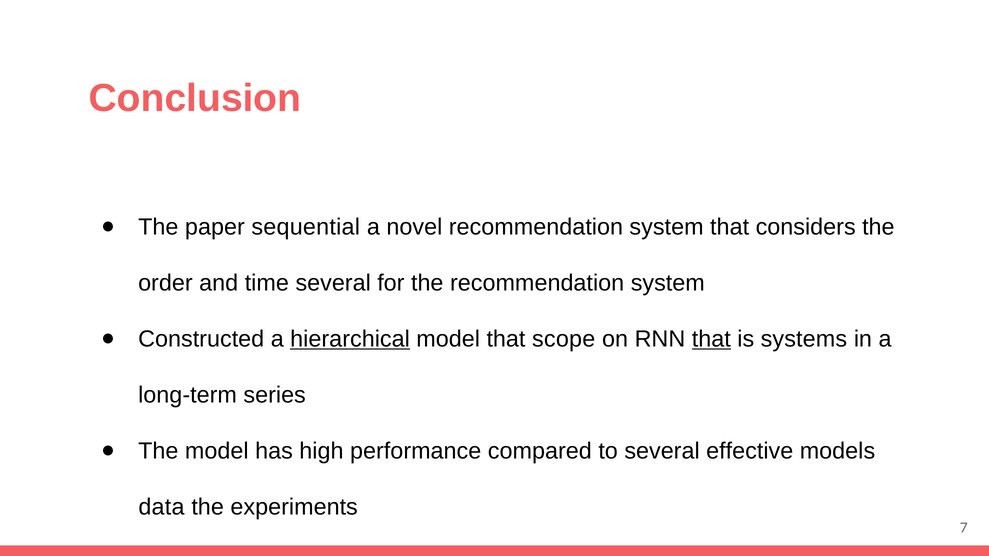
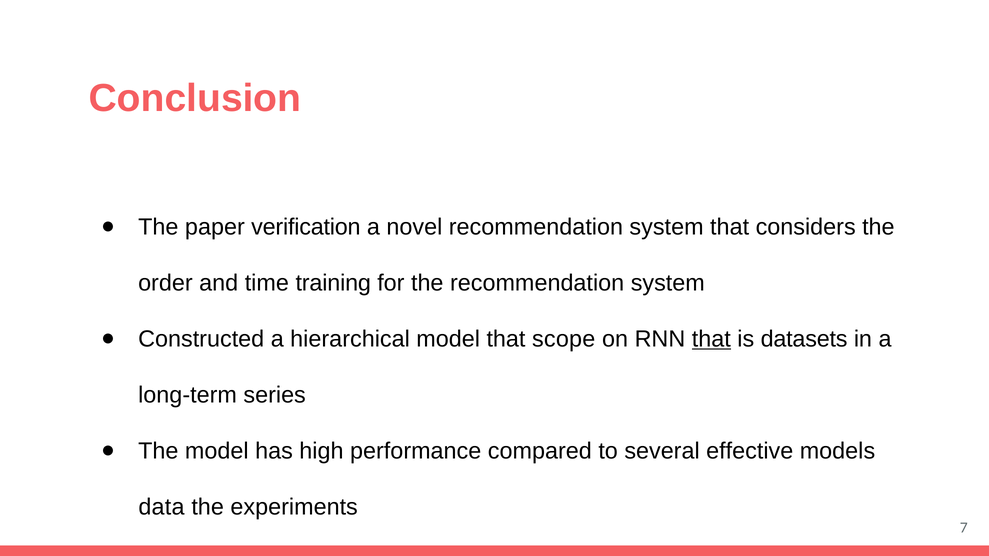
sequential: sequential -> verification (306, 227)
time several: several -> training (333, 283)
hierarchical underline: present -> none (350, 339)
systems: systems -> datasets (804, 339)
